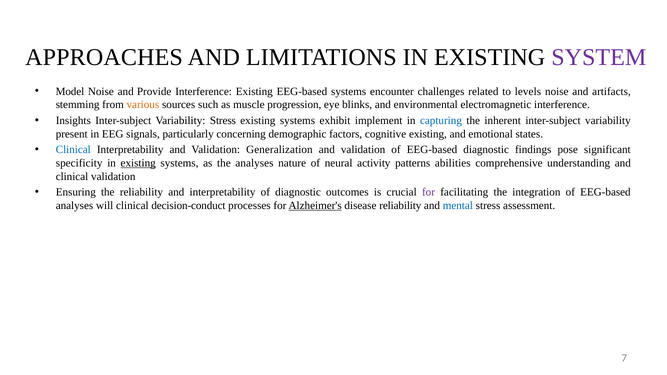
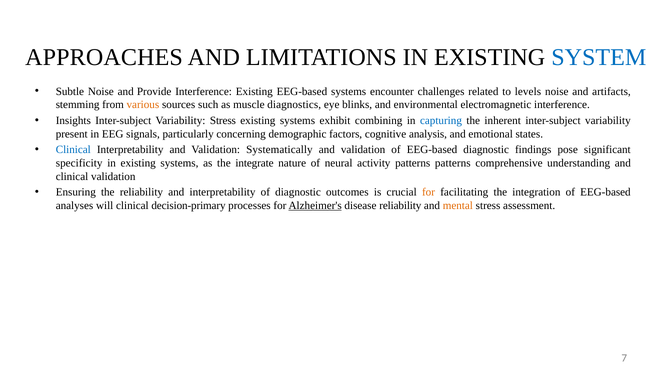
SYSTEM colour: purple -> blue (599, 57)
Model: Model -> Subtle (70, 91)
progression: progression -> diagnostics (294, 105)
implement: implement -> combining (379, 121)
cognitive existing: existing -> analysis (428, 134)
Generalization: Generalization -> Systematically (279, 150)
existing underline: present -> none (138, 163)
the analyses: analyses -> integrate (255, 163)
patterns abilities: abilities -> patterns (453, 163)
for colour: purple -> orange (428, 192)
decision-conduct: decision-conduct -> decision-primary (189, 206)
mental colour: blue -> orange (458, 206)
